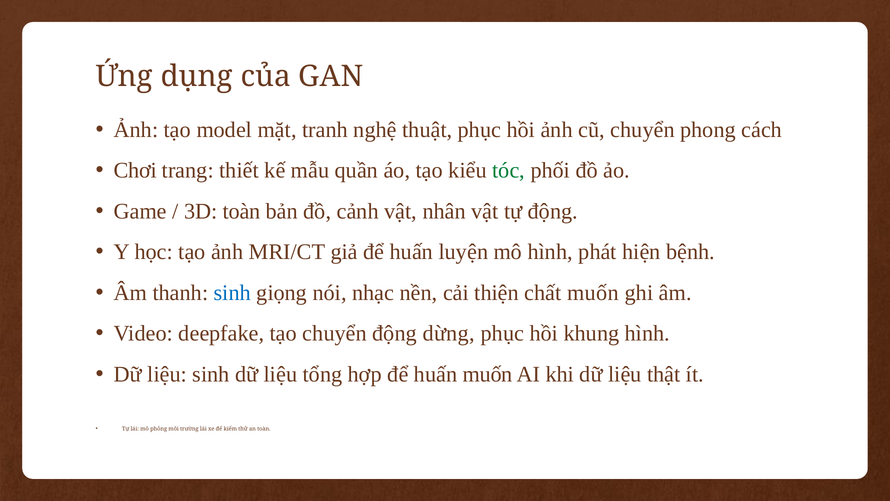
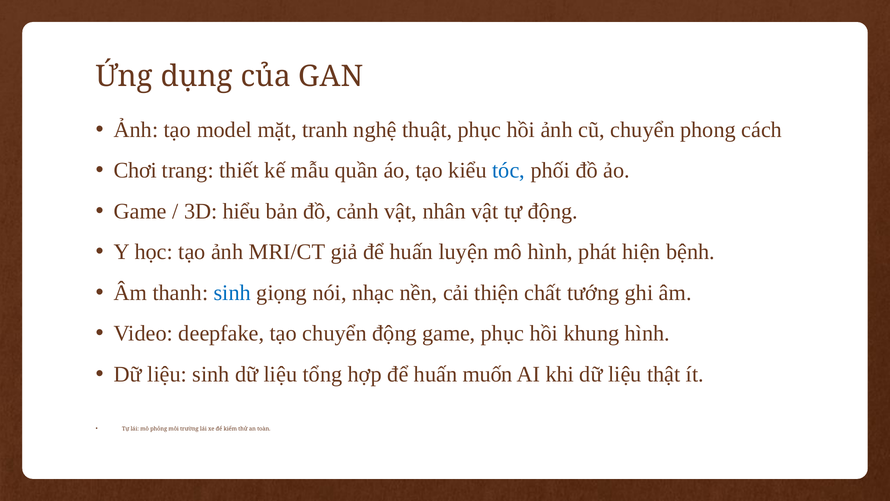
tóc colour: green -> blue (509, 170)
3D toàn: toàn -> hiểu (242, 211)
chất muốn: muốn -> tướng (593, 293)
động dừng: dừng -> game (449, 333)
